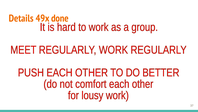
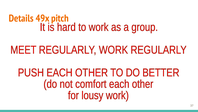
done: done -> pitch (60, 18)
